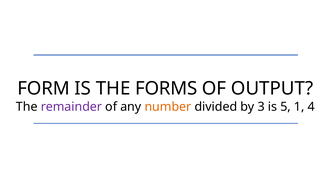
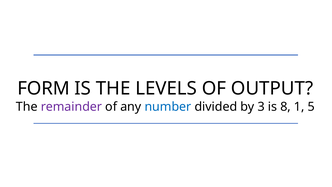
FORMS: FORMS -> LEVELS (166, 88)
number colour: orange -> blue (168, 107)
5: 5 -> 8 (285, 107)
4: 4 -> 5 (311, 107)
